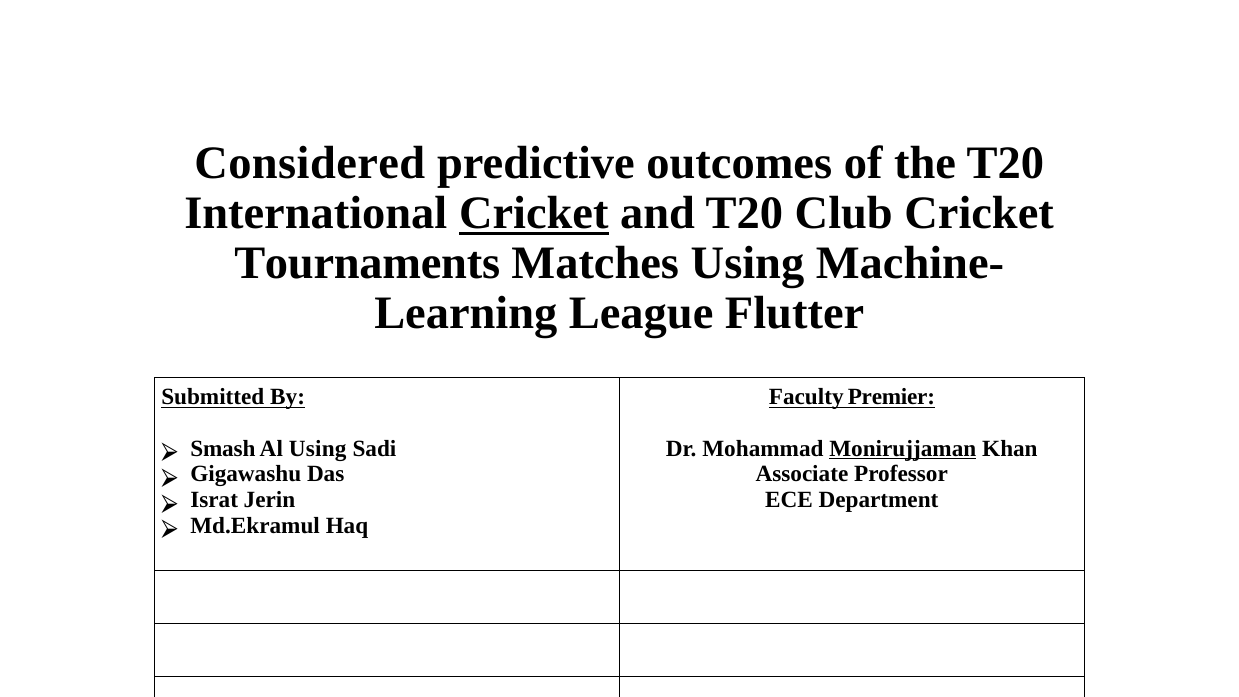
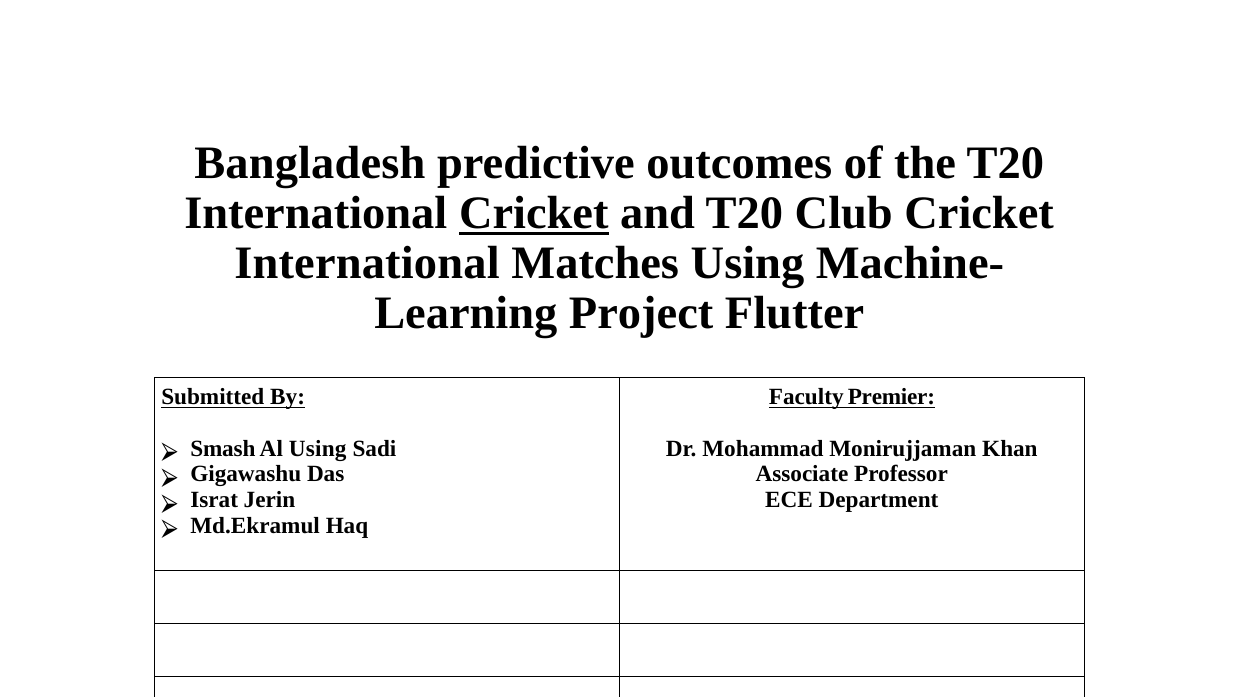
Considered: Considered -> Bangladesh (310, 163)
Tournaments: Tournaments -> International (367, 263)
League: League -> Project (641, 314)
Monirujjaman underline: present -> none (903, 448)
